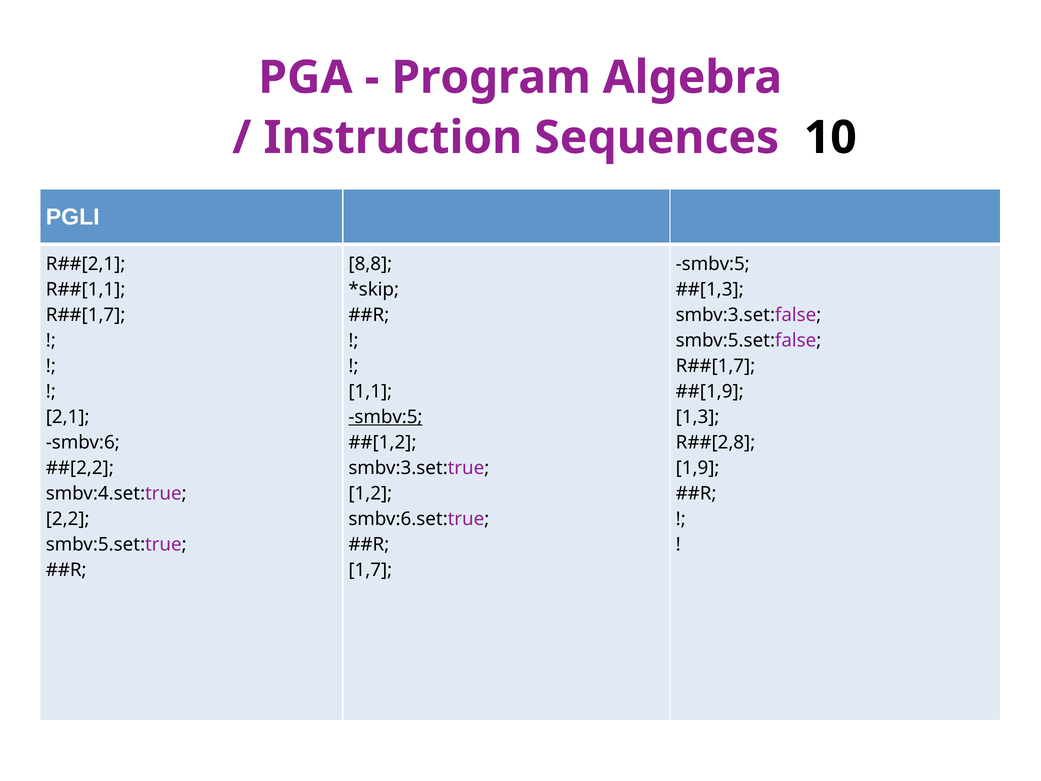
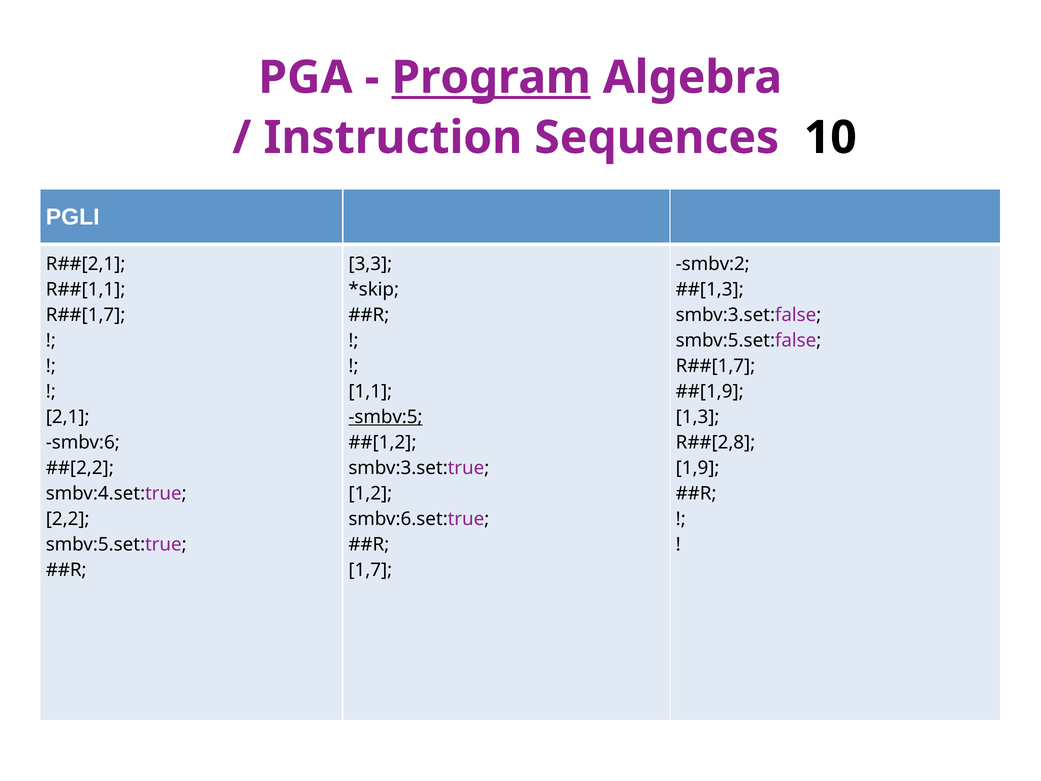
Program underline: none -> present (491, 78)
8,8: 8,8 -> 3,3 (370, 264)
smbv:5: smbv:5 -> smbv:2 (713, 264)
